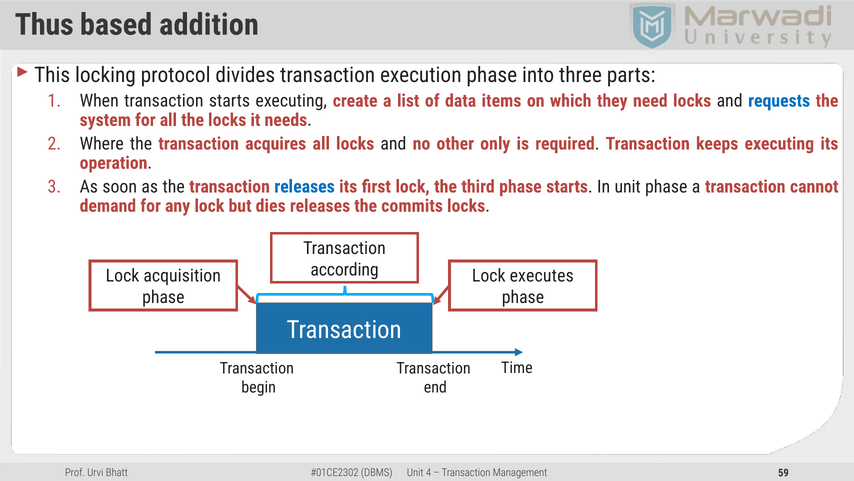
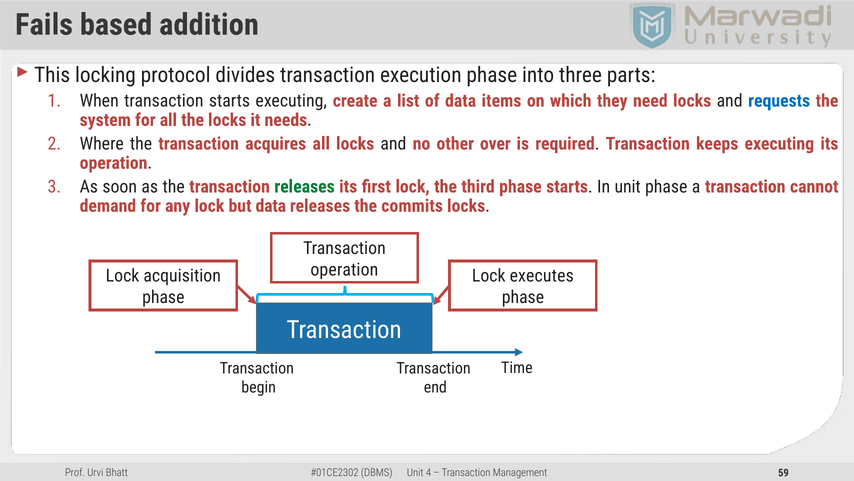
Thus: Thus -> Fails (44, 25)
only: only -> over (495, 144)
releases colour: blue -> green (305, 186)
but dies: dies -> data (271, 206)
according: according -> operation (344, 269)
